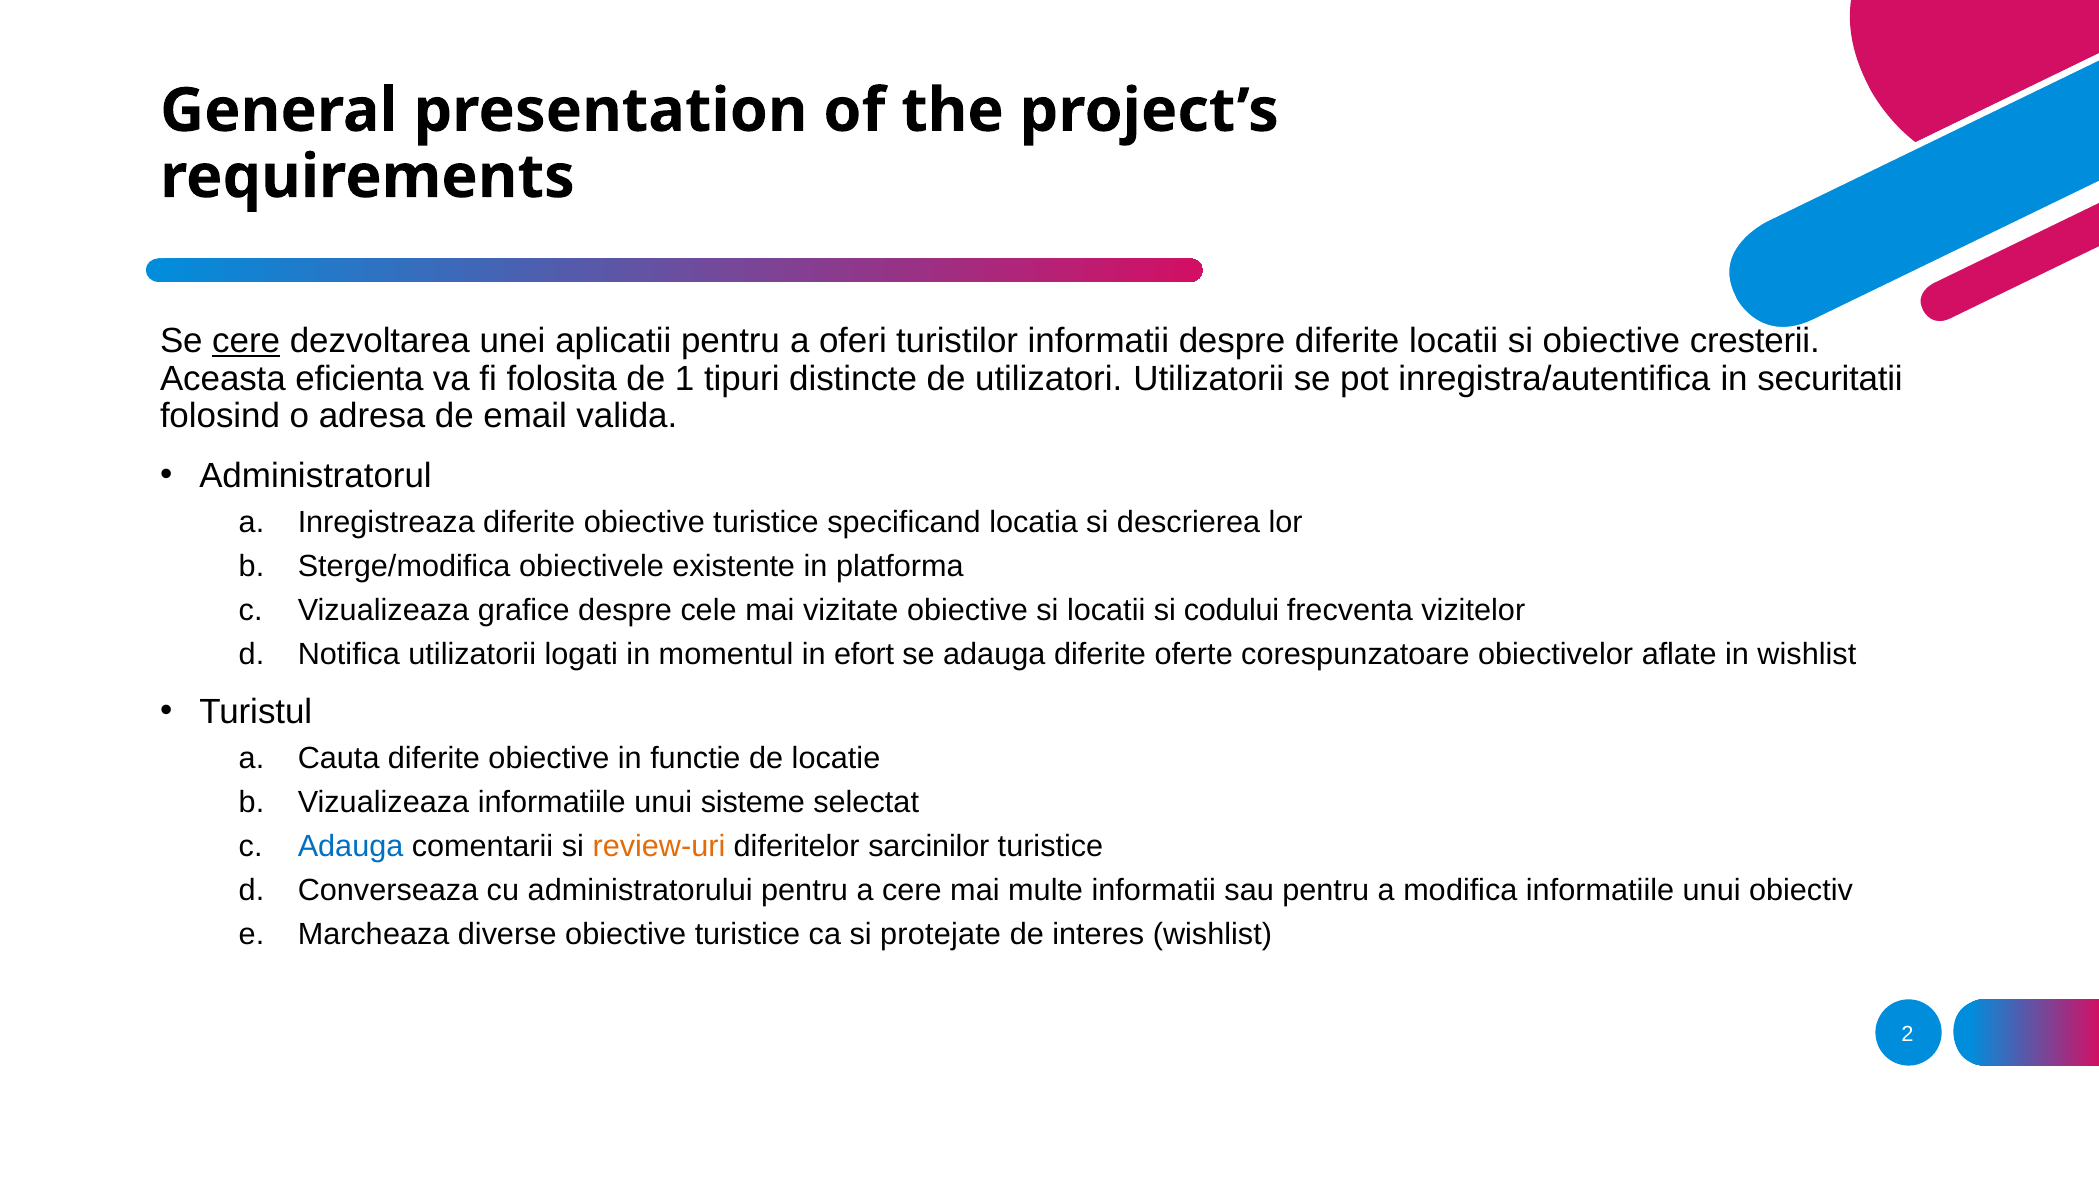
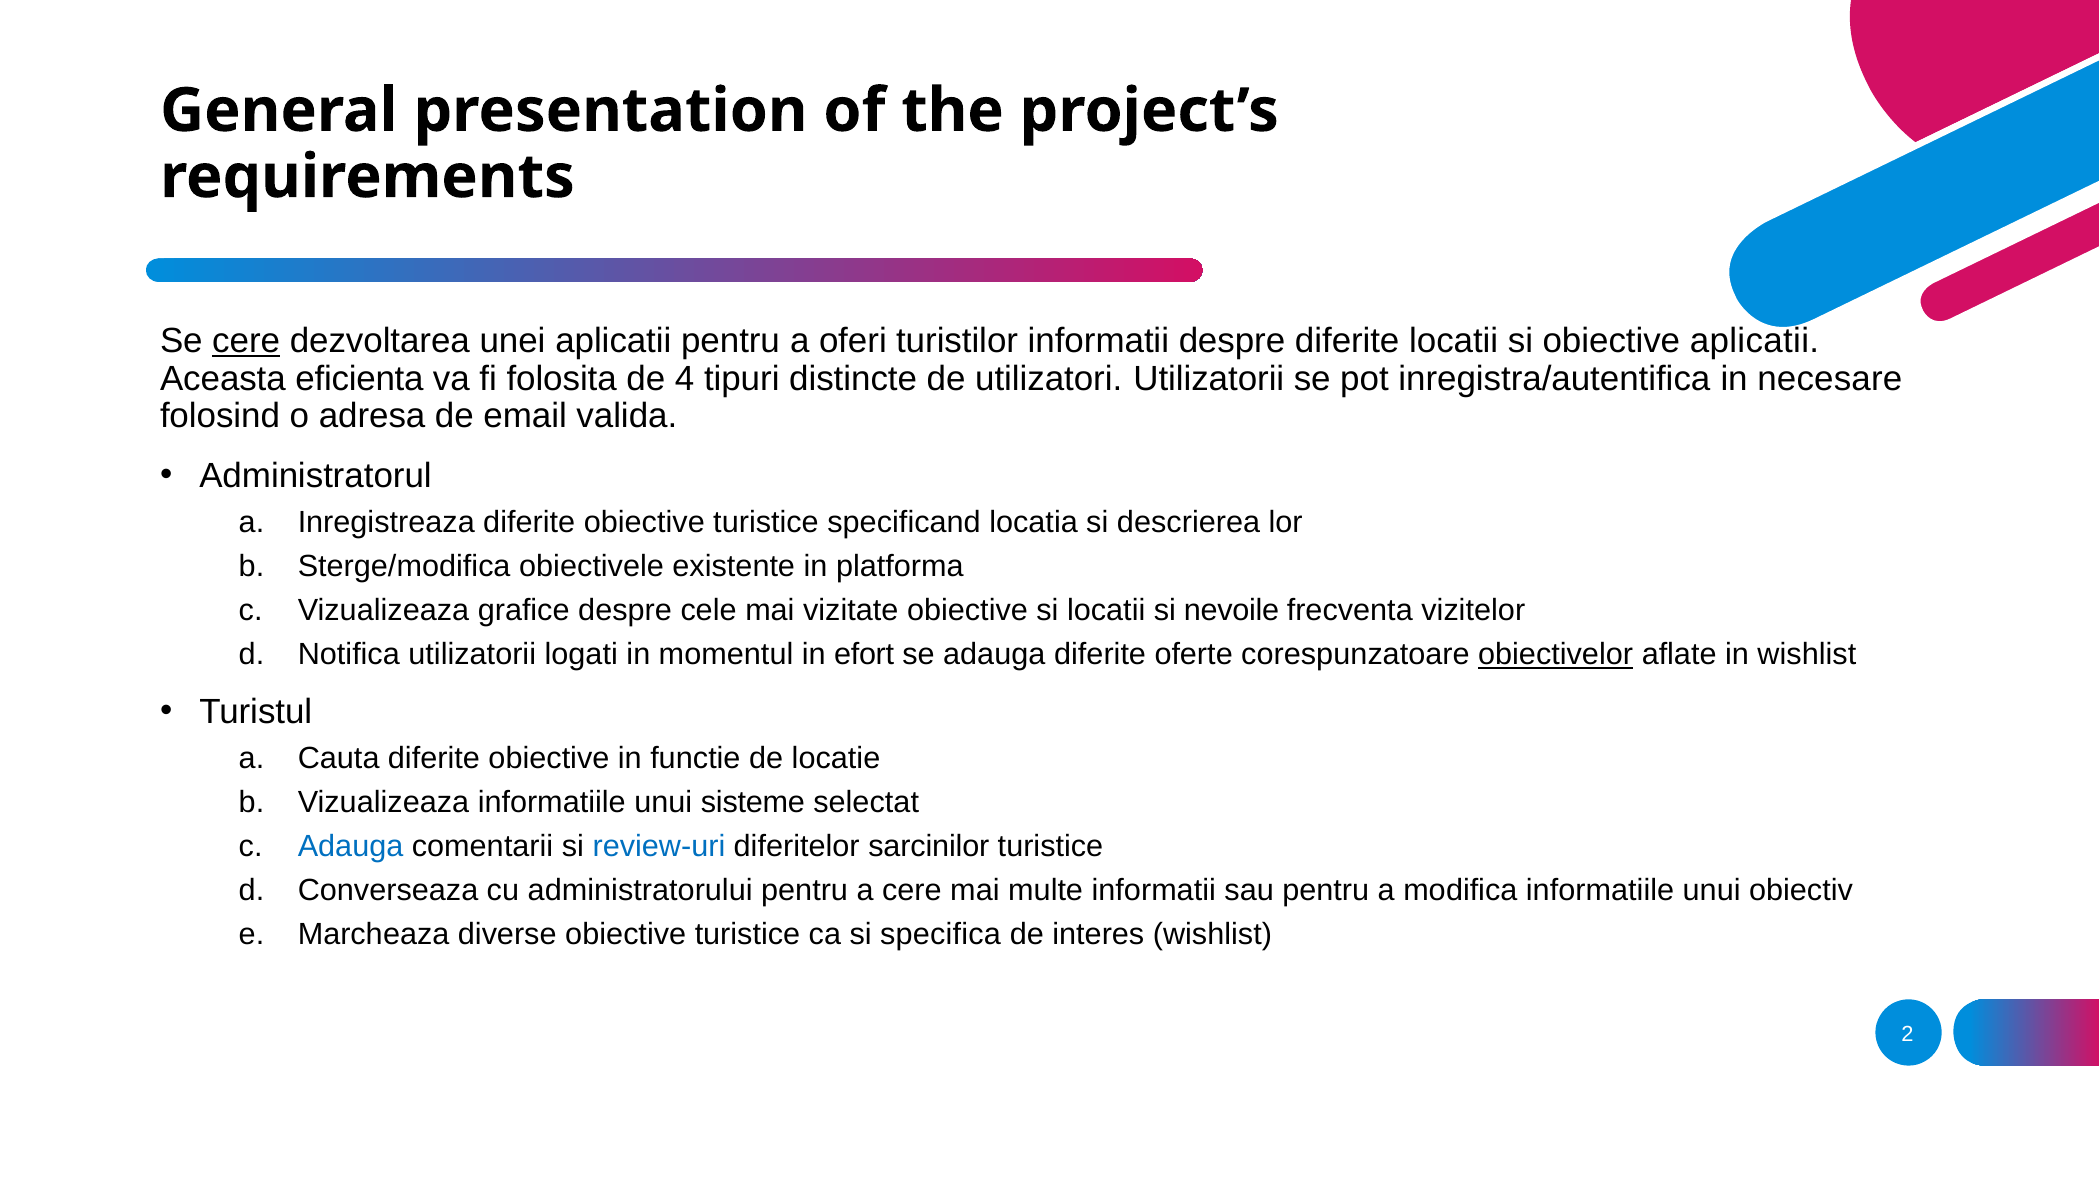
obiective cresterii: cresterii -> aplicatii (1754, 341)
1: 1 -> 4 (685, 378)
securitatii: securitatii -> necesare (1830, 378)
codului: codului -> nevoile (1232, 610)
obiectivelor underline: none -> present (1556, 654)
review-uri colour: orange -> blue (659, 846)
protejate: protejate -> specifica (941, 934)
